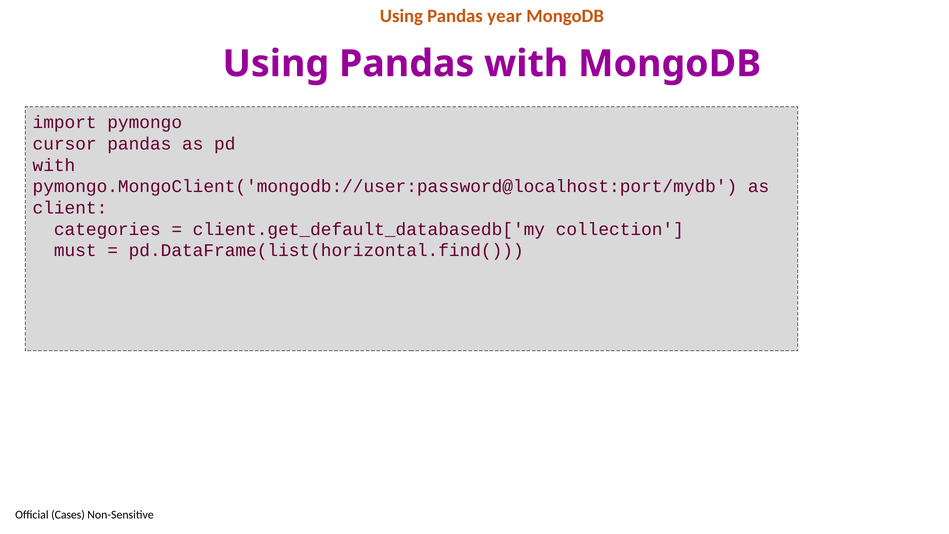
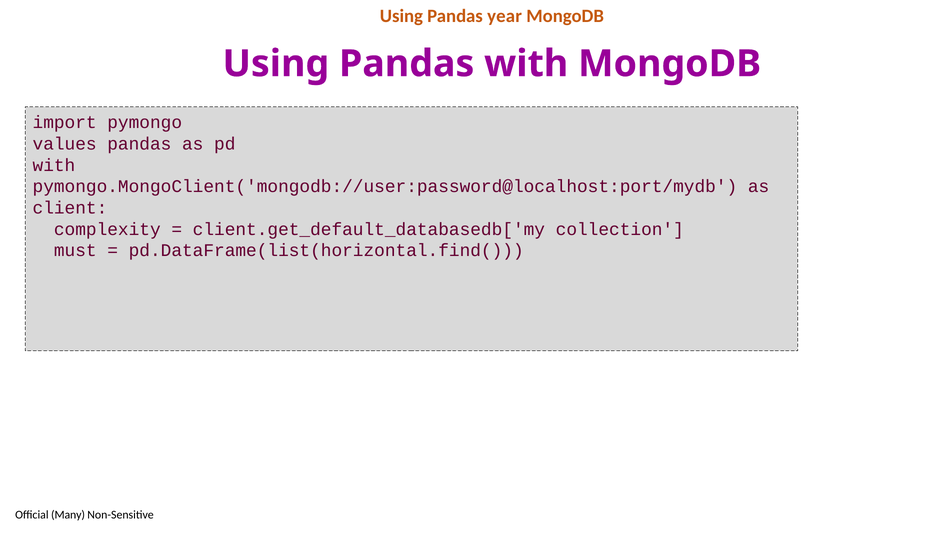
cursor: cursor -> values (65, 144)
categories: categories -> complexity (107, 229)
Cases: Cases -> Many (68, 515)
